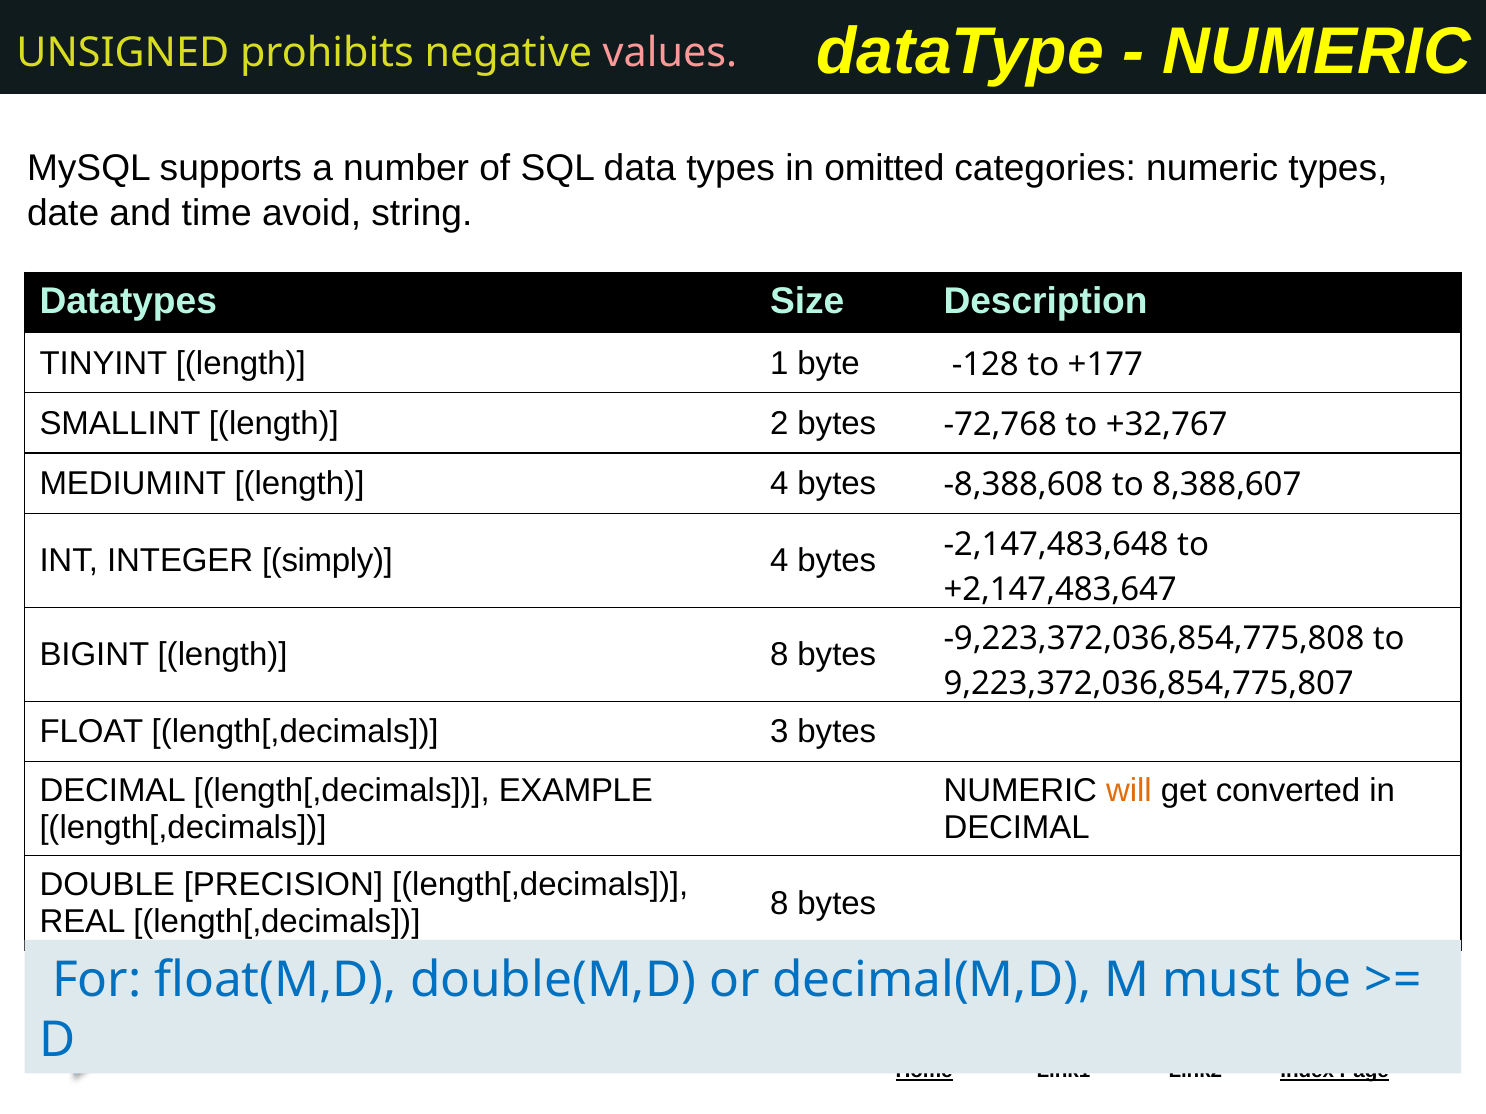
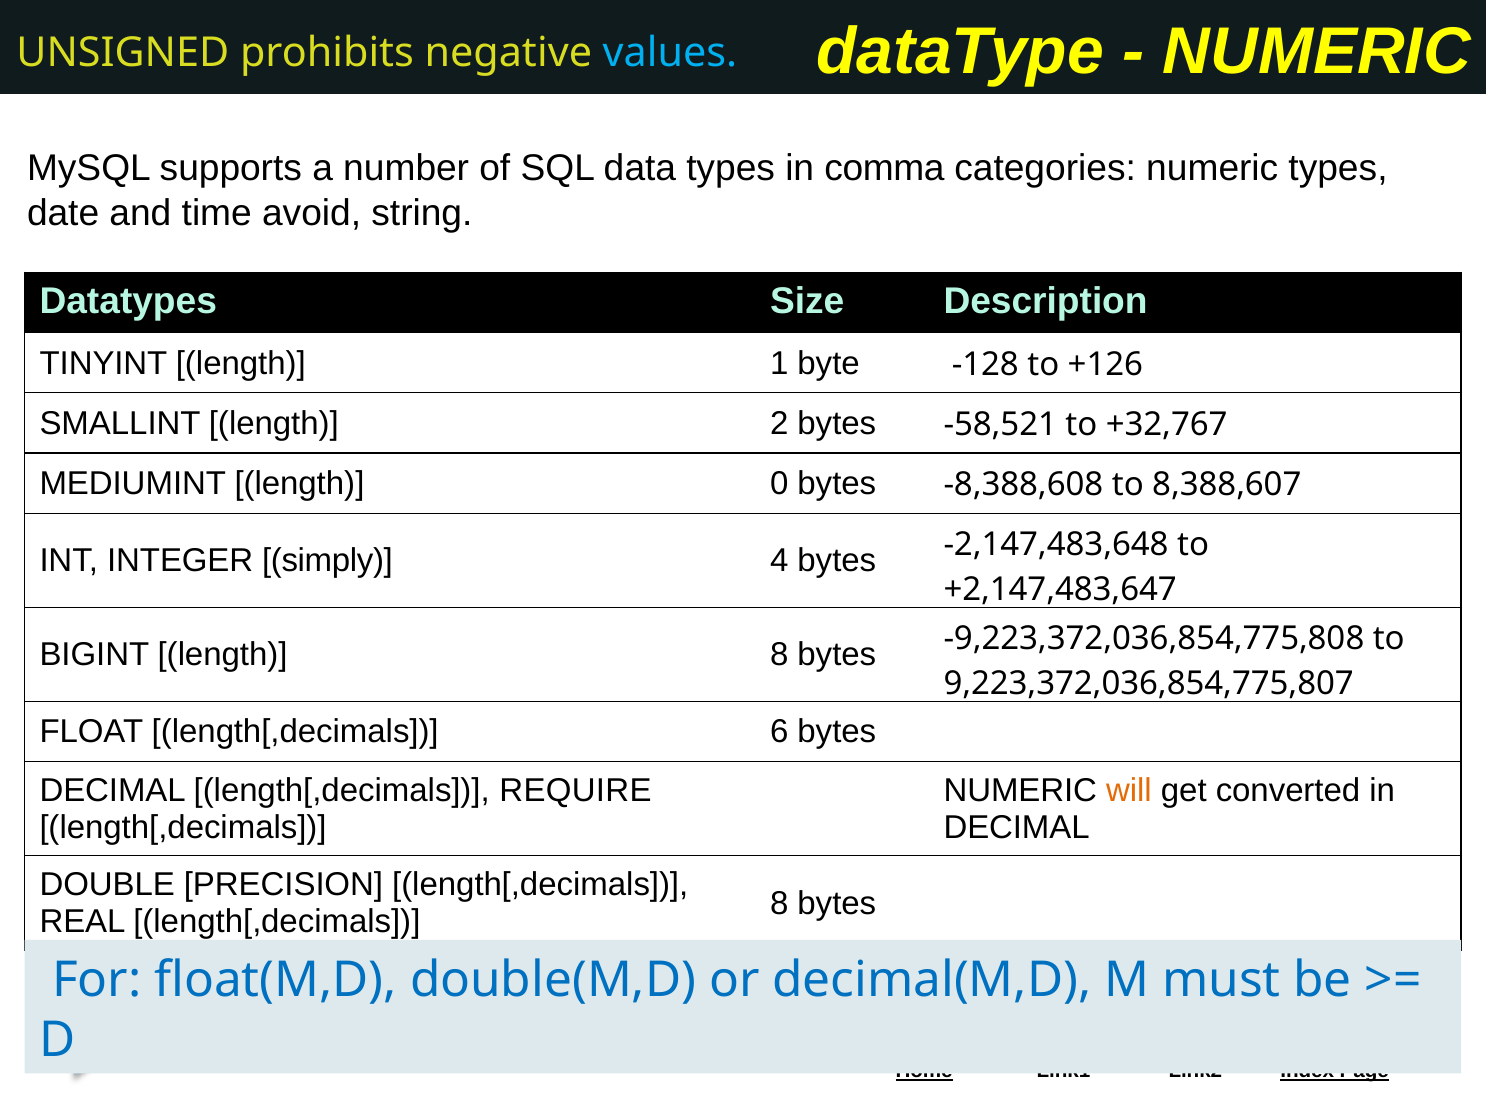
values colour: pink -> light blue (670, 52)
omitted: omitted -> comma (884, 168)
+177: +177 -> +126 (1105, 365)
-72,768: -72,768 -> -58,521 (1000, 425)
length 4: 4 -> 0 (779, 484)
3: 3 -> 6 (779, 732)
EXAMPLE: EXAMPLE -> REQUIRE (575, 791)
